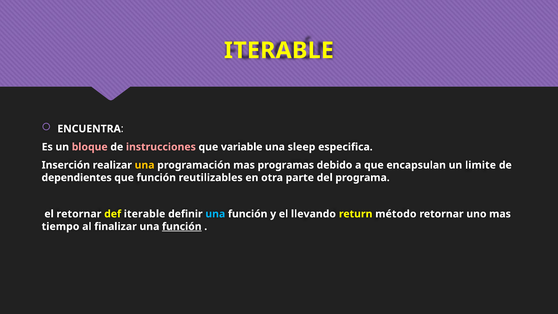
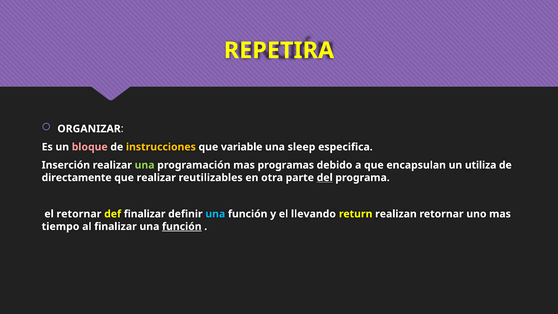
ITERABLE: ITERABLE -> REPETIRA (279, 50)
ENCUENTRA: ENCUENTRA -> ORGANIZAR (89, 129)
instrucciones colour: pink -> yellow (161, 147)
una colour: yellow -> light green (145, 165)
limite: limite -> utiliza (481, 165)
dependientes: dependientes -> directamente (77, 178)
que función: función -> realizar (156, 178)
del underline: none -> present (325, 178)
def iterable: iterable -> finalizar (145, 214)
método: método -> realizan (396, 214)
